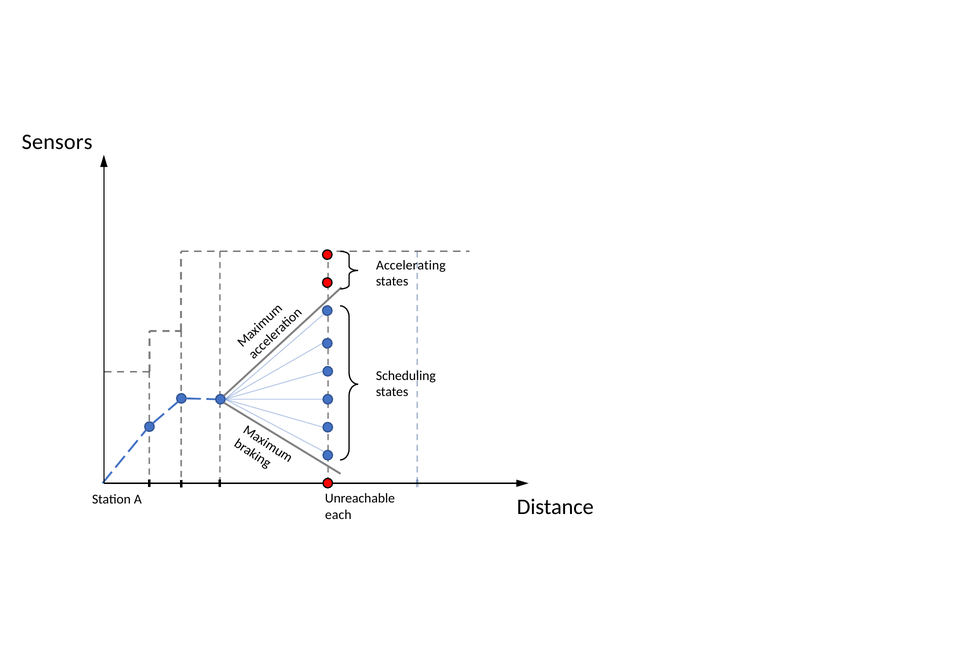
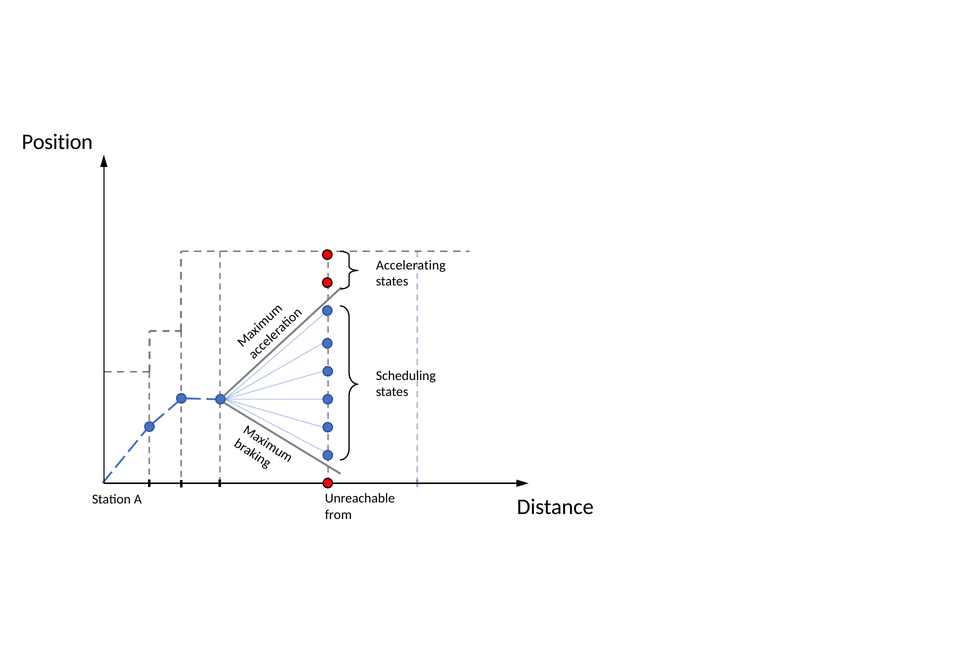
Sensors: Sensors -> Position (57, 142)
each: each -> from (338, 515)
